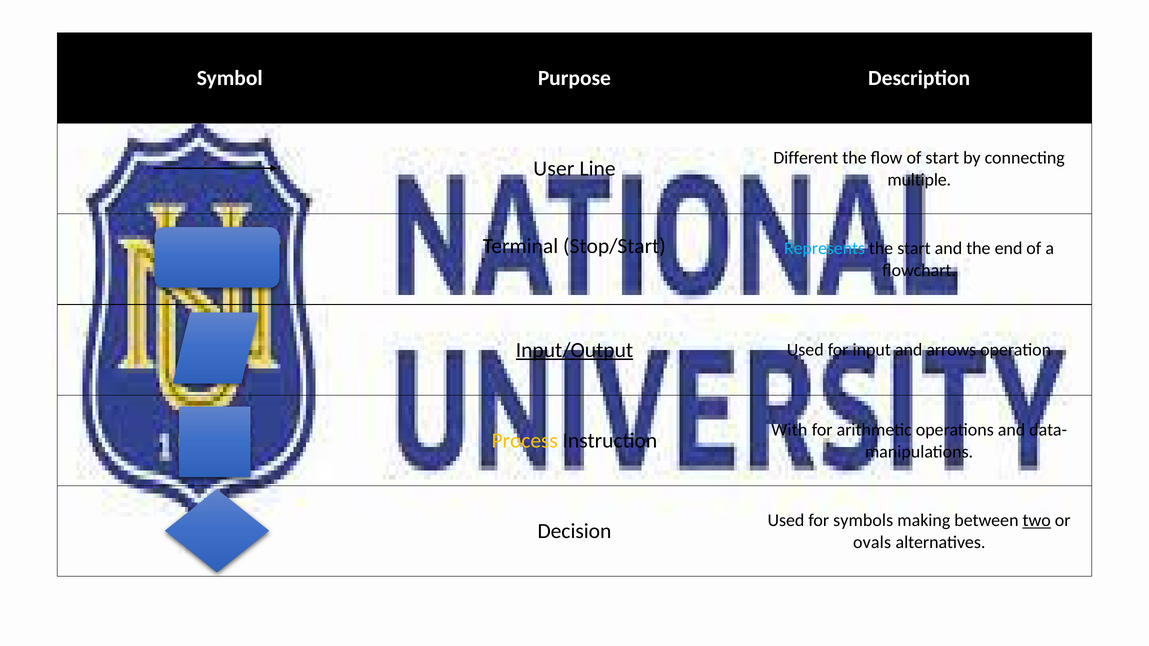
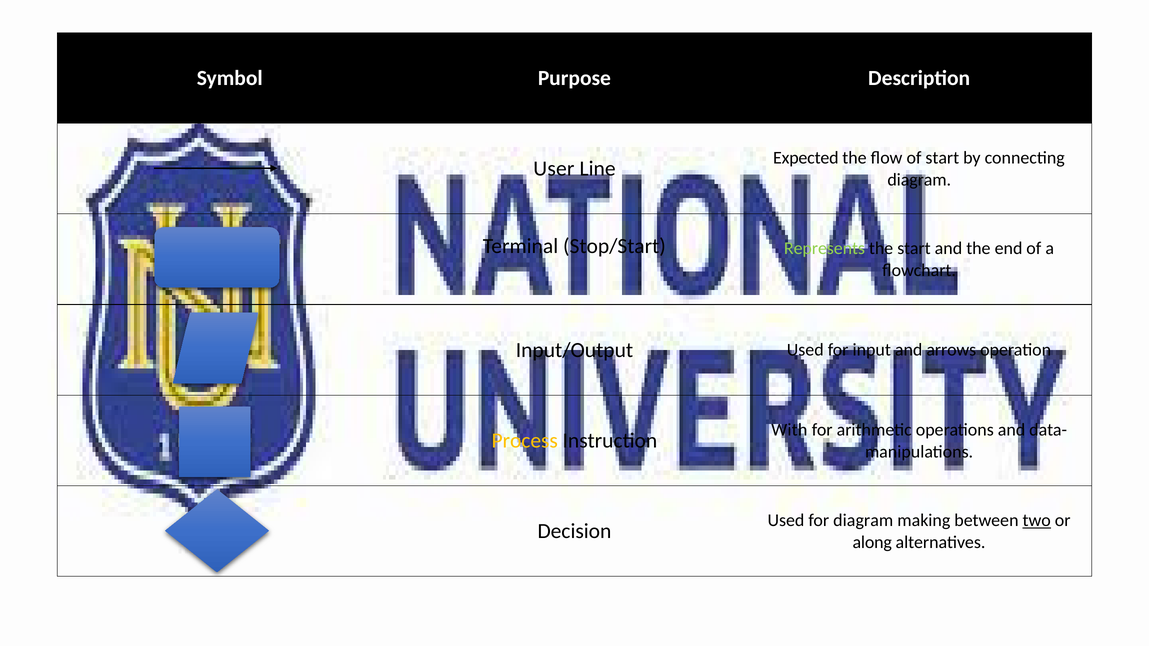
Different: Different -> Expected (806, 158)
multiple: multiple -> diagram (919, 180)
Represents colour: light blue -> light green (824, 248)
Input/Output underline: present -> none (574, 350)
for symbols: symbols -> diagram (863, 521)
ovals: ovals -> along (872, 543)
